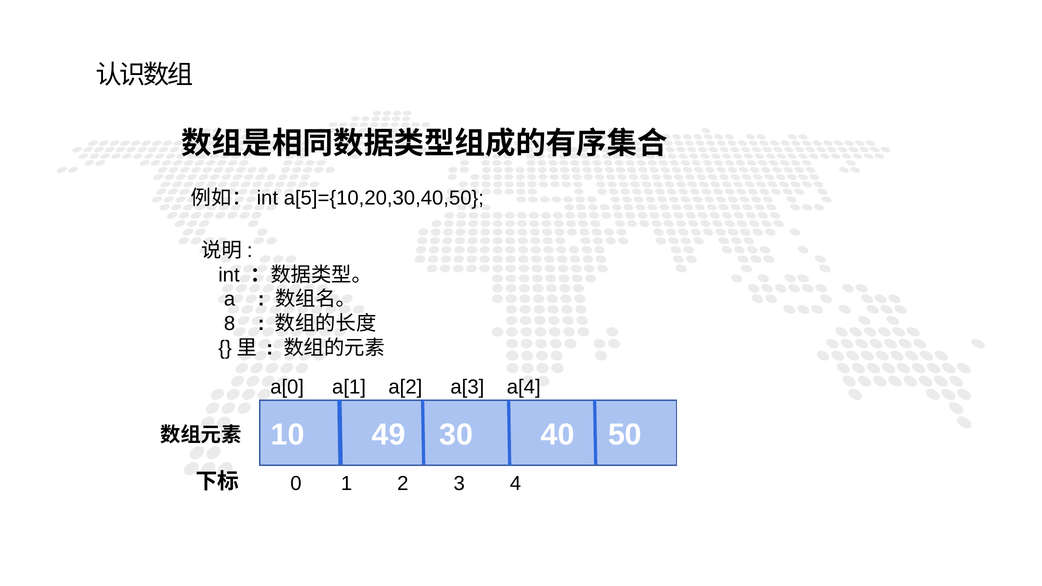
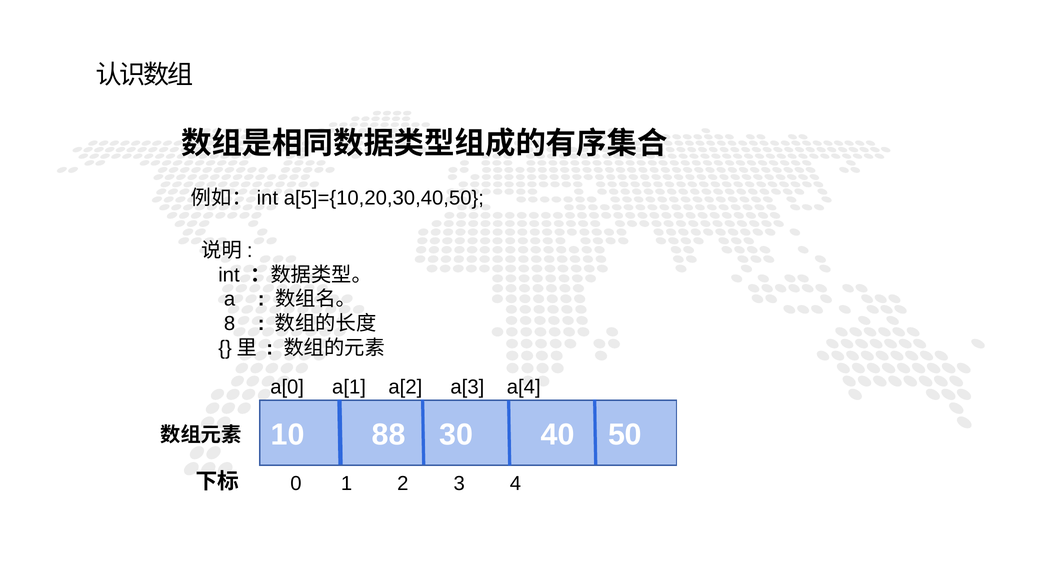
49: 49 -> 88 (389, 435)
